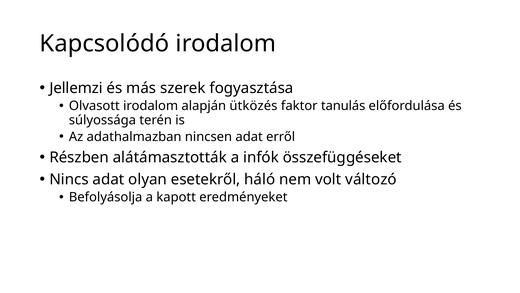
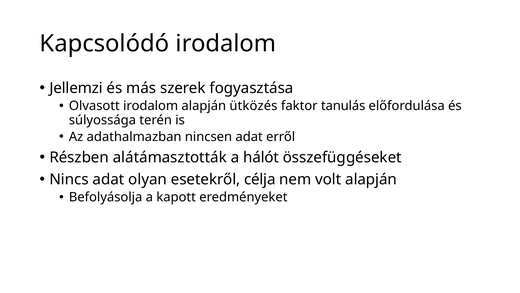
infók: infók -> hálót (261, 157)
háló: háló -> célja (260, 179)
volt változó: változó -> alapján (371, 179)
